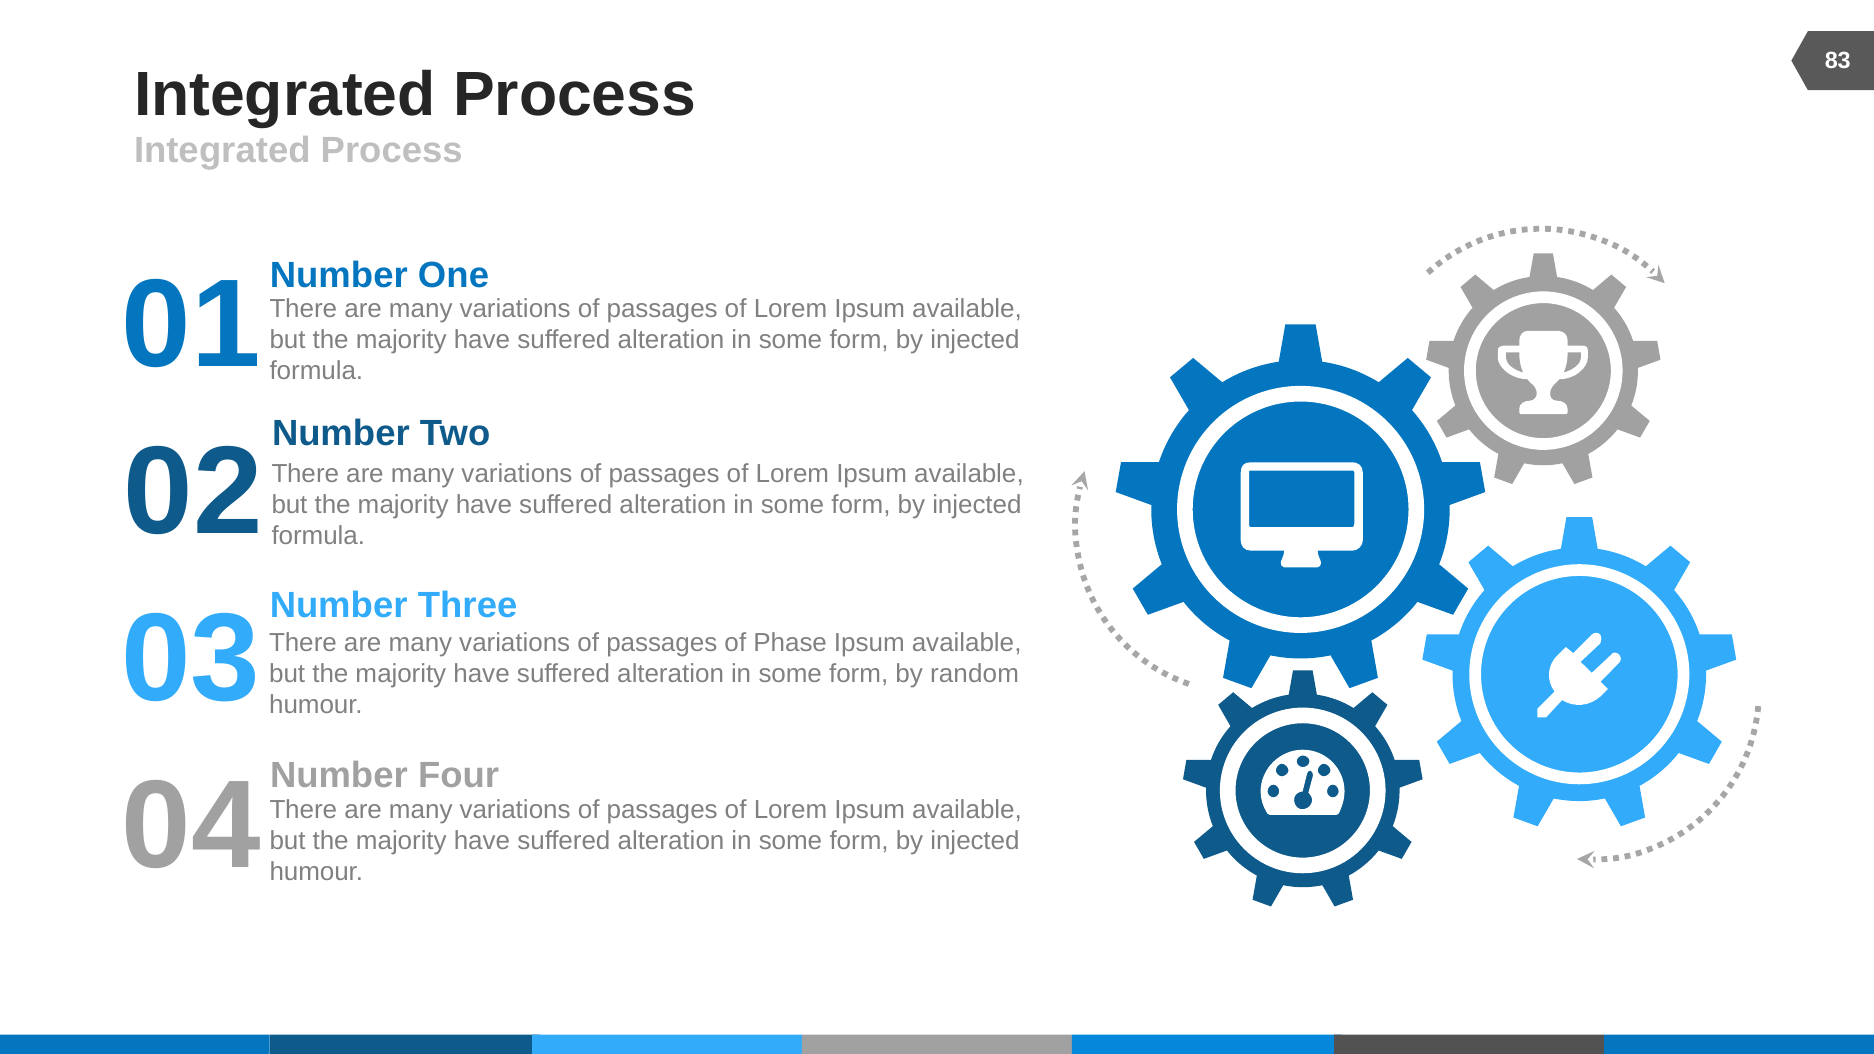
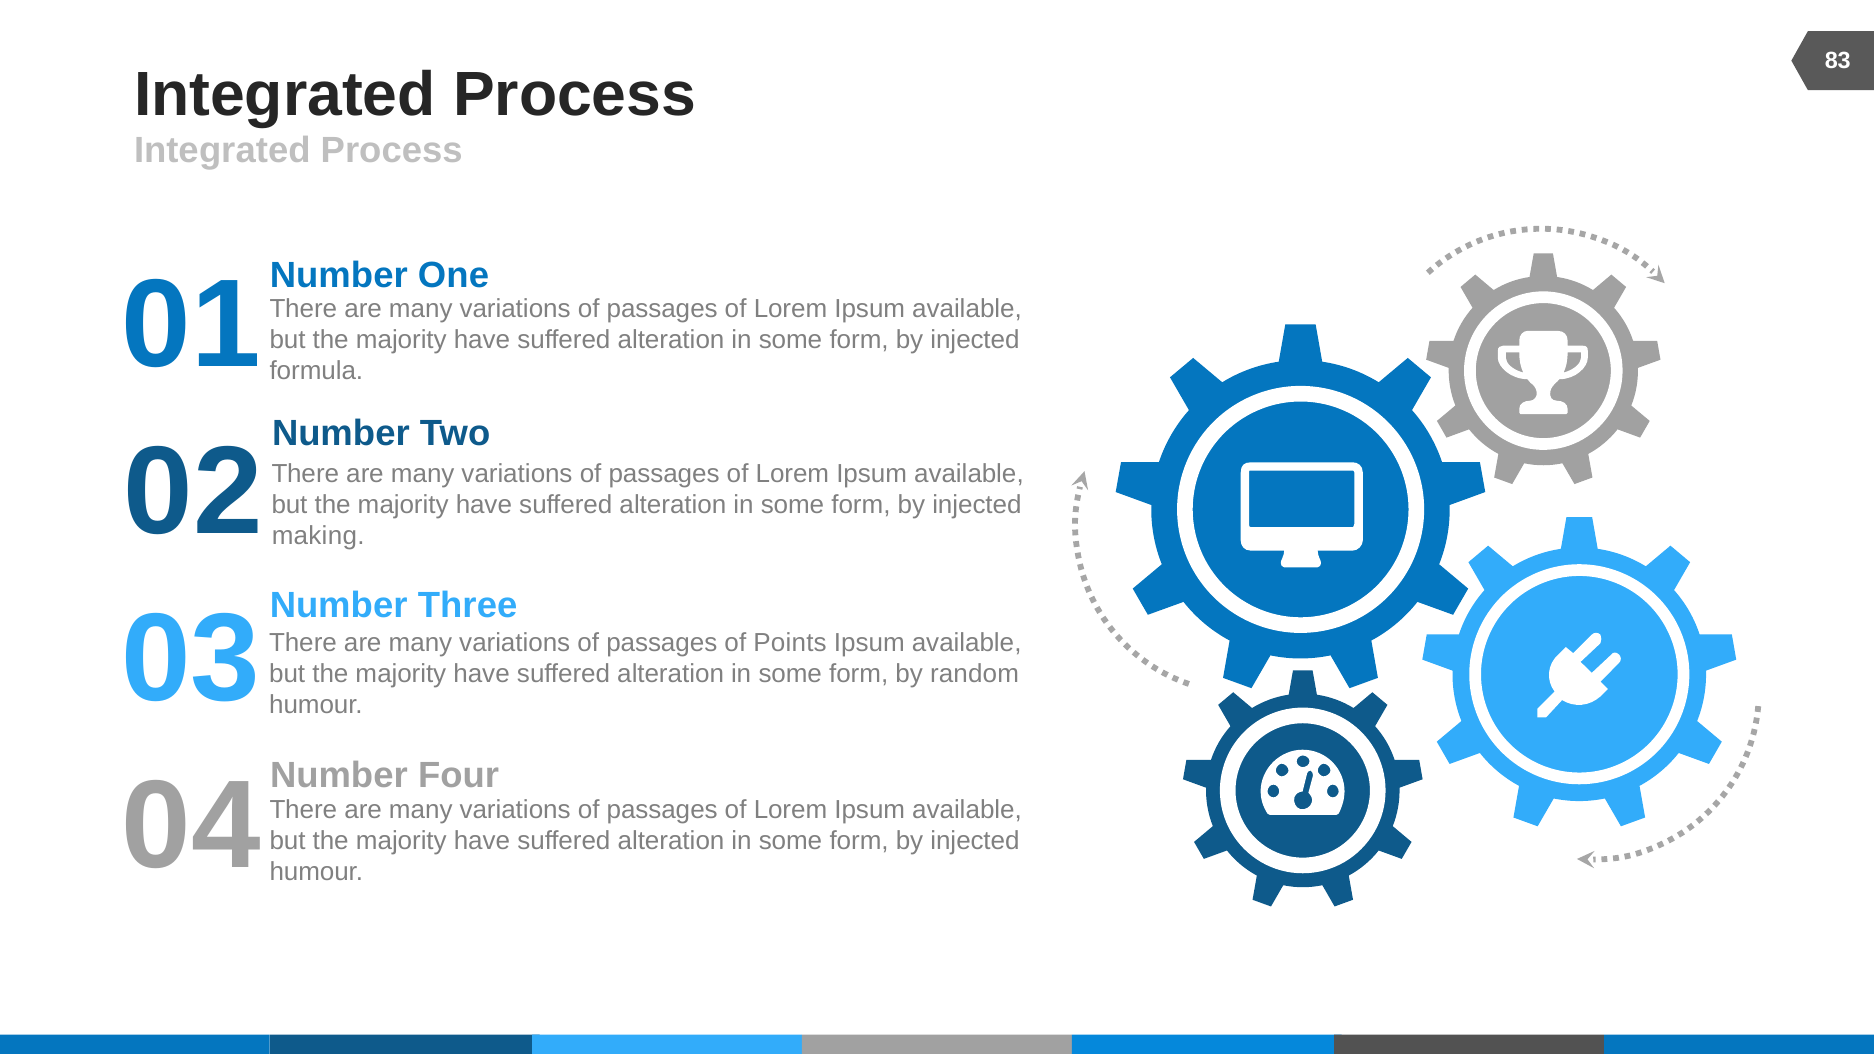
formula: formula -> making (318, 536)
Phase: Phase -> Points (790, 643)
